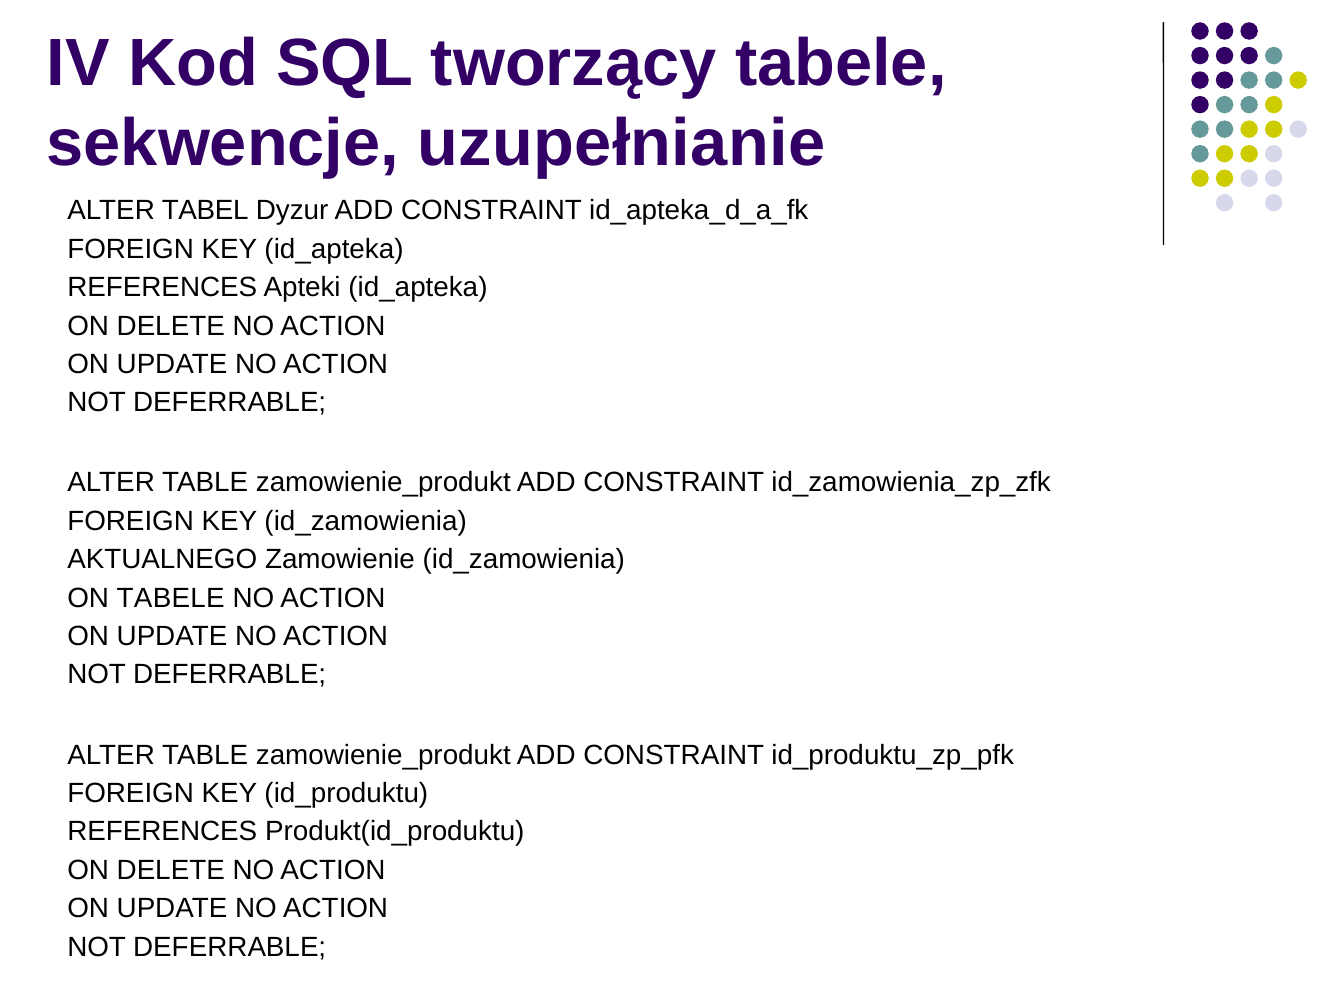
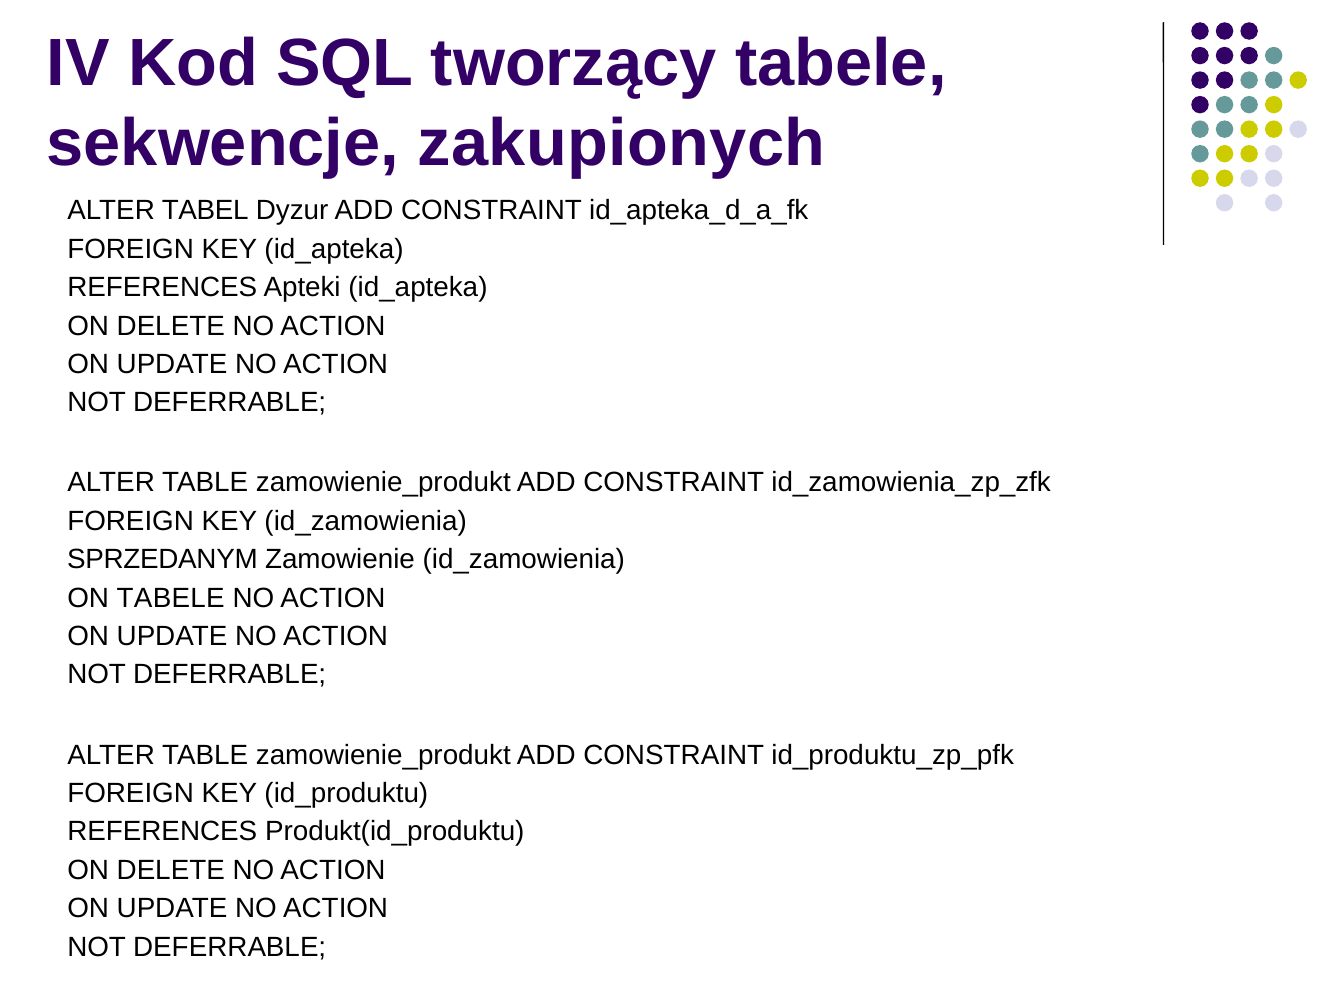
uzupełnianie: uzupełnianie -> zakupionych (621, 143)
AKTUALNEGO: AKTUALNEGO -> SPRZEDANYM (162, 560)
